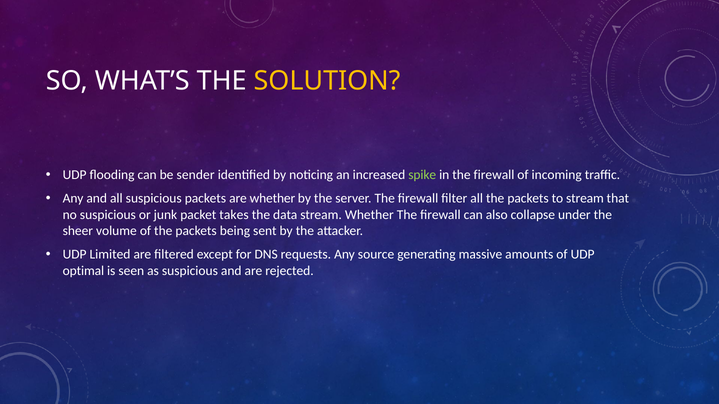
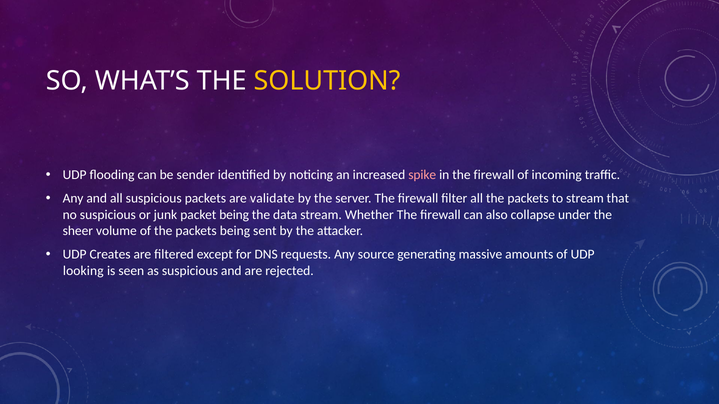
spike colour: light green -> pink (422, 175)
are whether: whether -> validate (272, 199)
packet takes: takes -> being (234, 215)
Limited: Limited -> Creates (110, 255)
optimal: optimal -> looking (83, 271)
